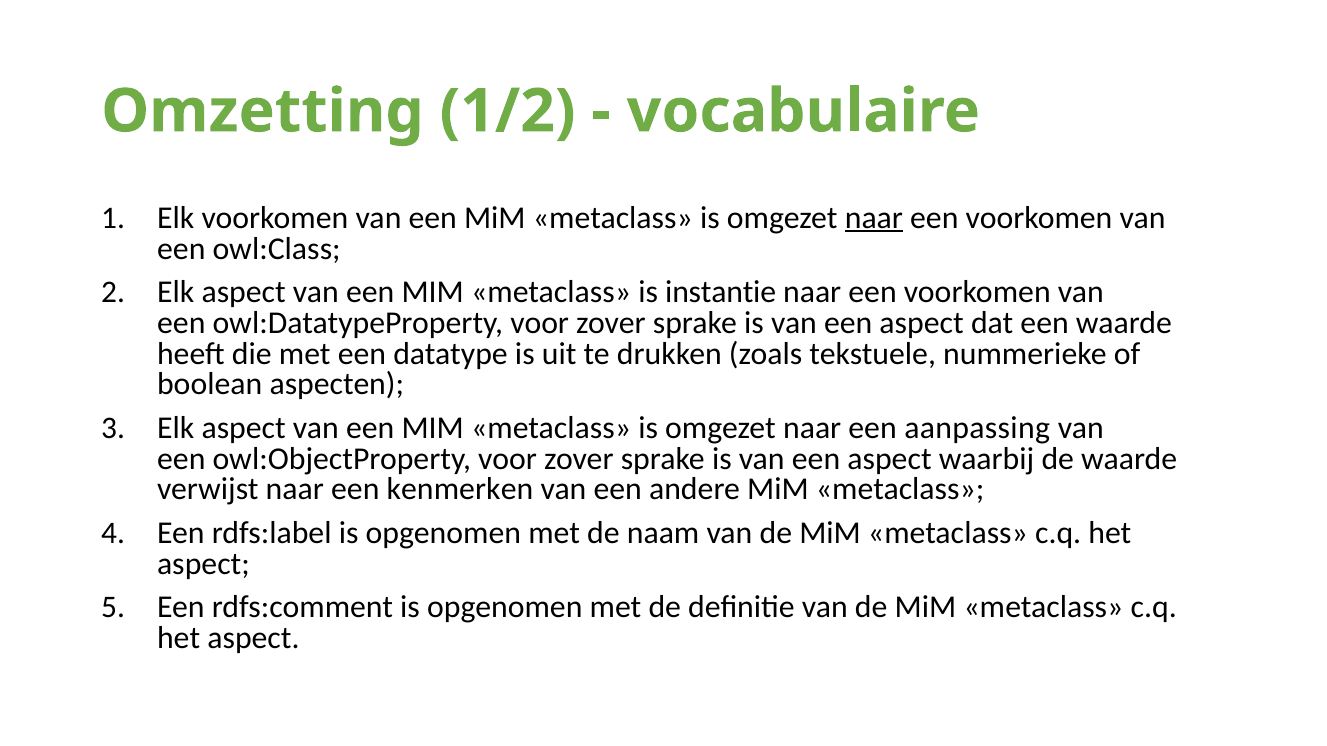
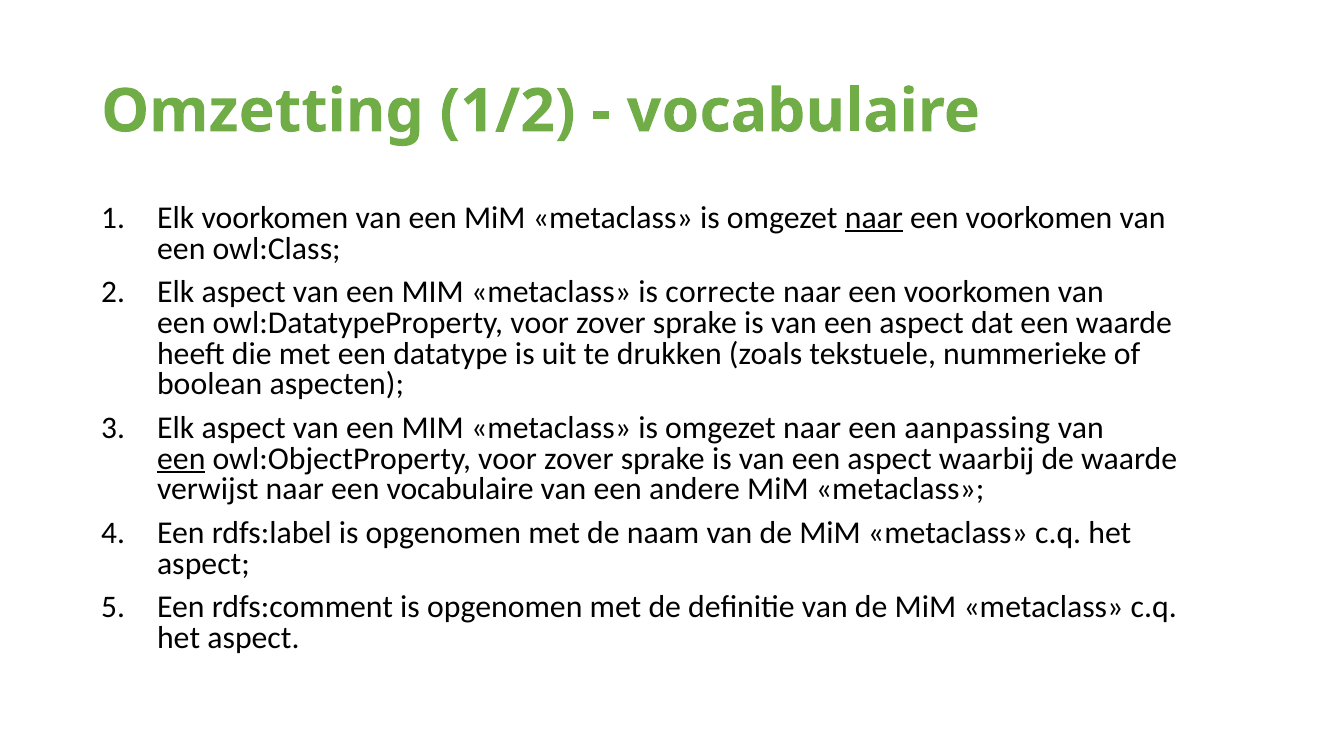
instantie: instantie -> correcte (720, 292)
een underline: none -> present (181, 459)
een kenmerken: kenmerken -> vocabulaire (460, 490)
